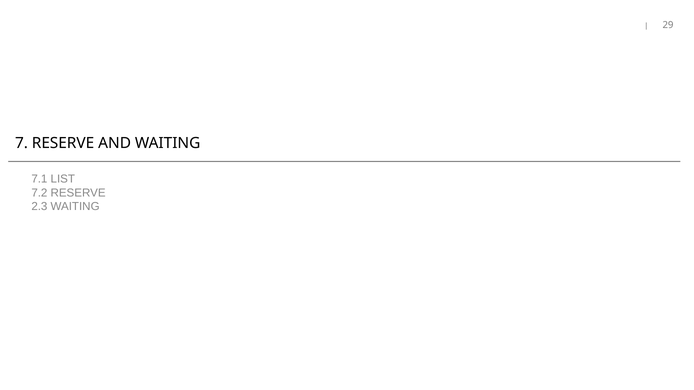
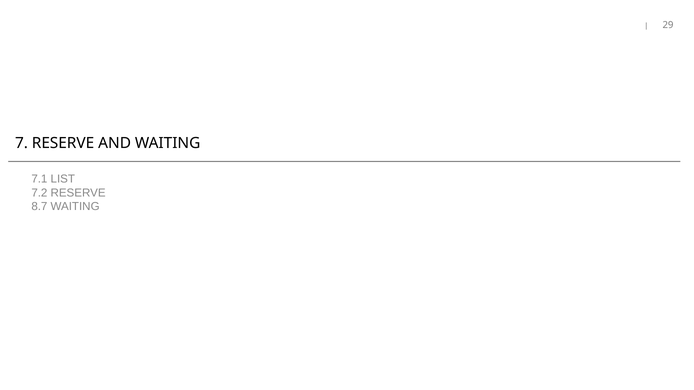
2.3: 2.3 -> 8.7 (39, 207)
